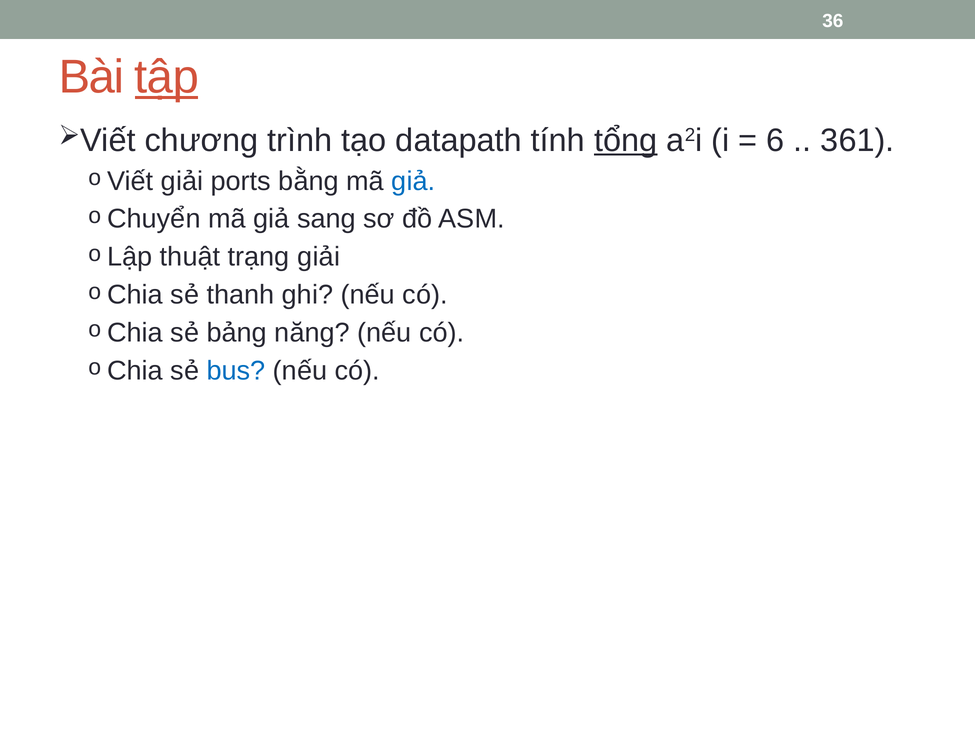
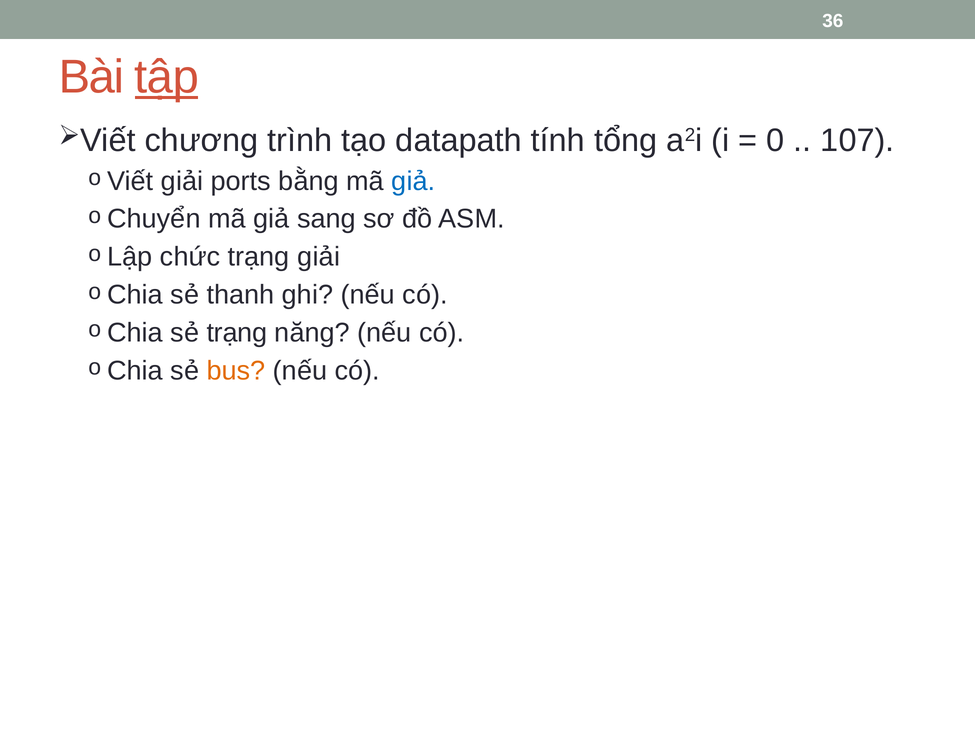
tổng underline: present -> none (626, 140)
6: 6 -> 0 (775, 140)
361: 361 -> 107 (857, 140)
thuật: thuật -> chức (190, 257)
sẻ bảng: bảng -> trạng (237, 333)
bus colour: blue -> orange (236, 371)
